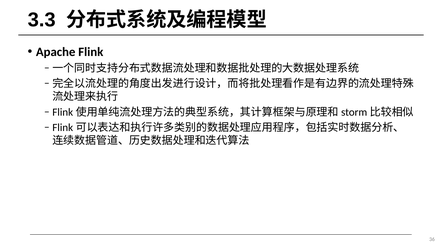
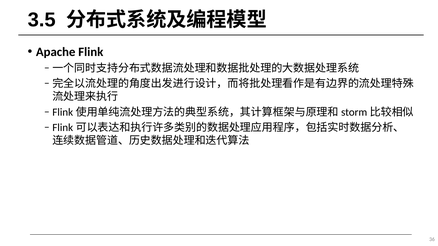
3.3: 3.3 -> 3.5 (42, 20)
